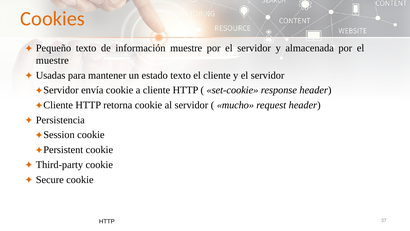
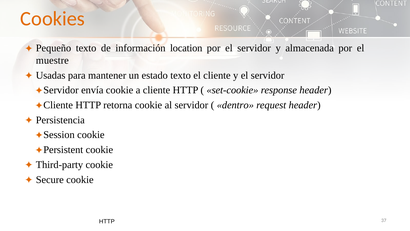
información muestre: muestre -> location (186, 48)
mucho: mucho -> dentro (235, 105)
